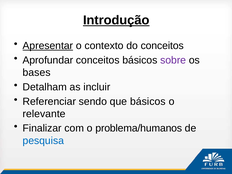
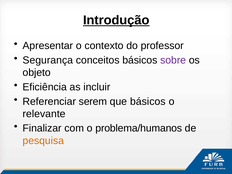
Apresentar underline: present -> none (48, 46)
do conceitos: conceitos -> professor (162, 46)
Aprofundar: Aprofundar -> Segurança (48, 60)
bases: bases -> objeto (37, 73)
Detalham: Detalham -> Eficiência (45, 87)
sendo: sendo -> serem (93, 101)
pesquisa colour: blue -> orange (43, 141)
